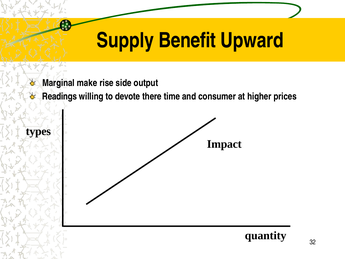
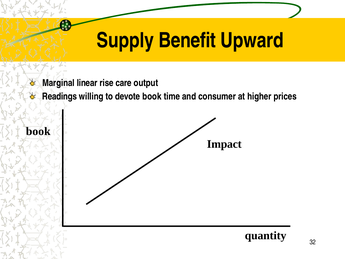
make: make -> linear (87, 83)
side: side -> care (124, 83)
devote there: there -> book (152, 96)
types: types -> book (38, 131)
